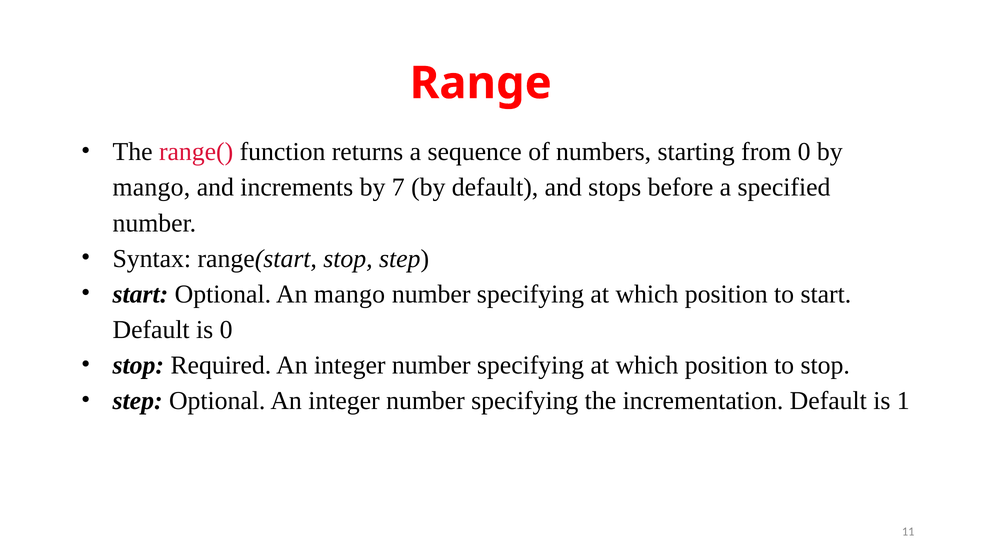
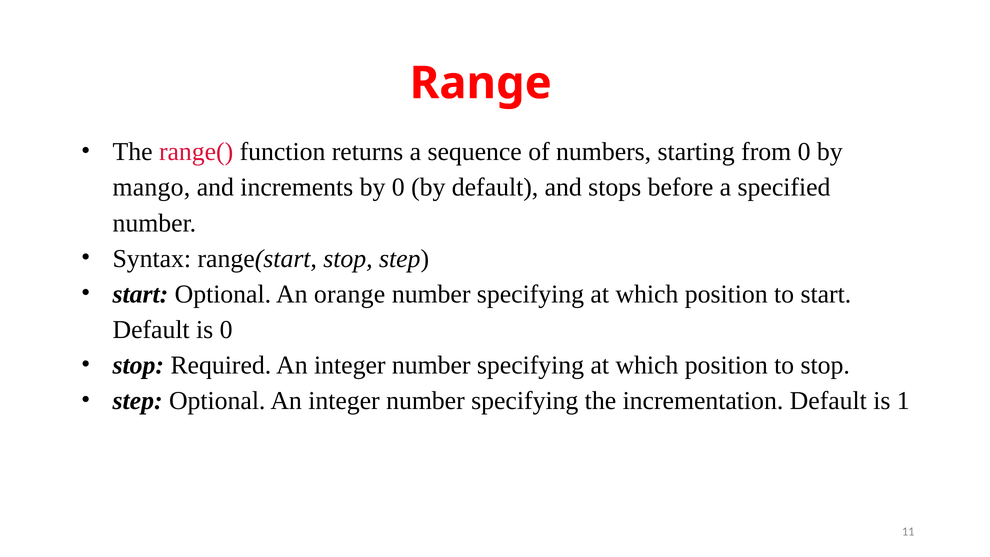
by 7: 7 -> 0 (398, 187)
An mango: mango -> orange (350, 294)
